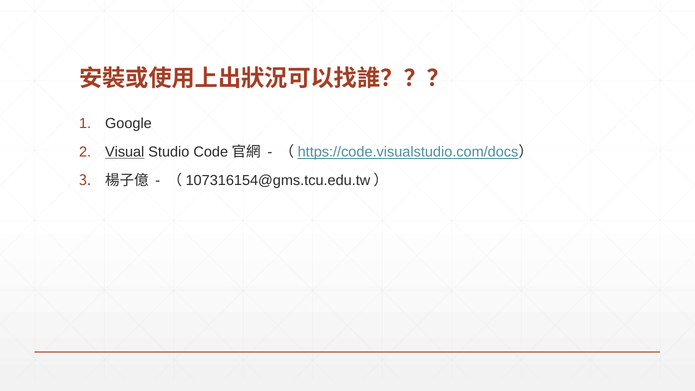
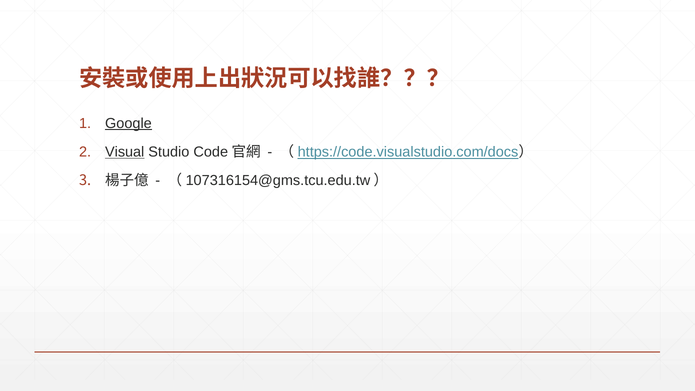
Google underline: none -> present (128, 123)
